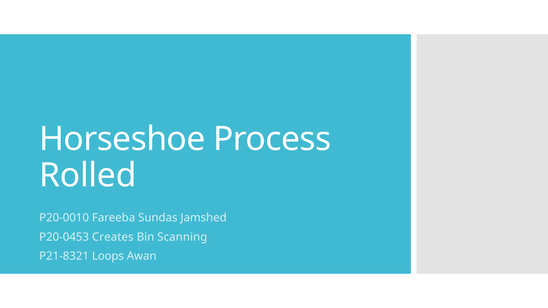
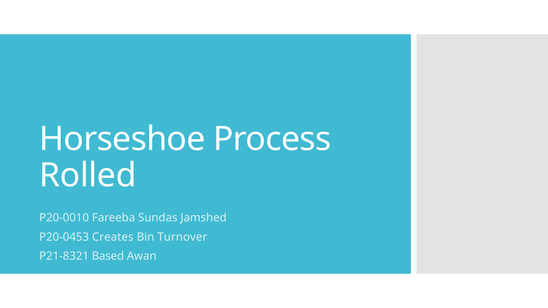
Scanning: Scanning -> Turnover (182, 237)
Loops: Loops -> Based (108, 256)
